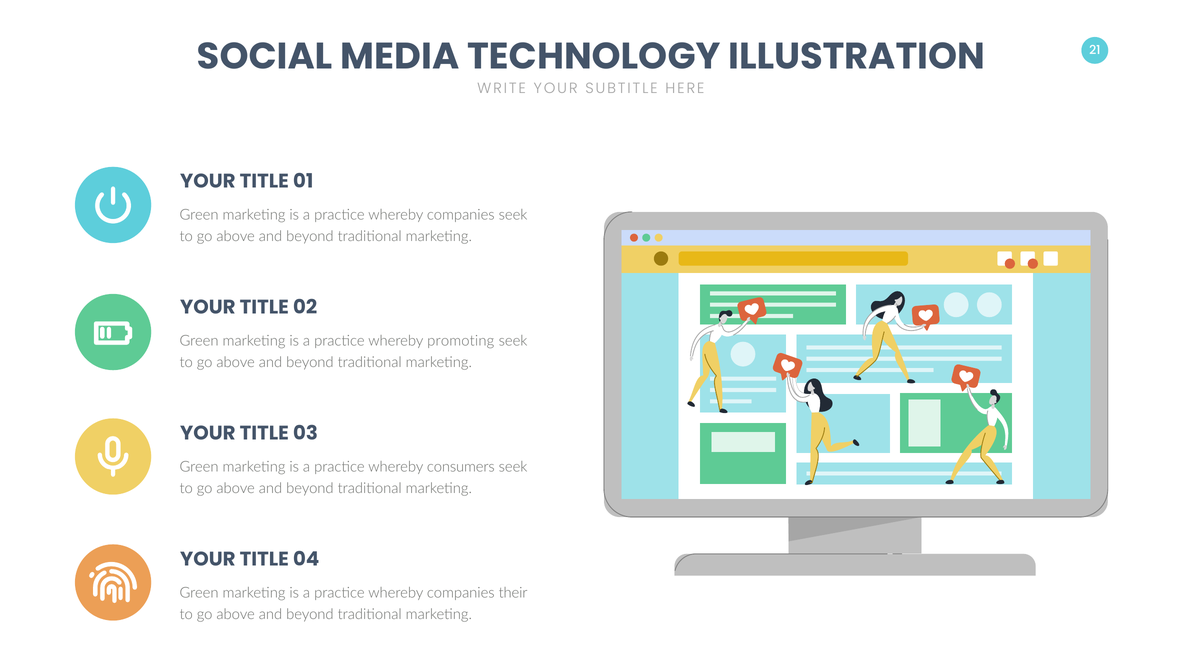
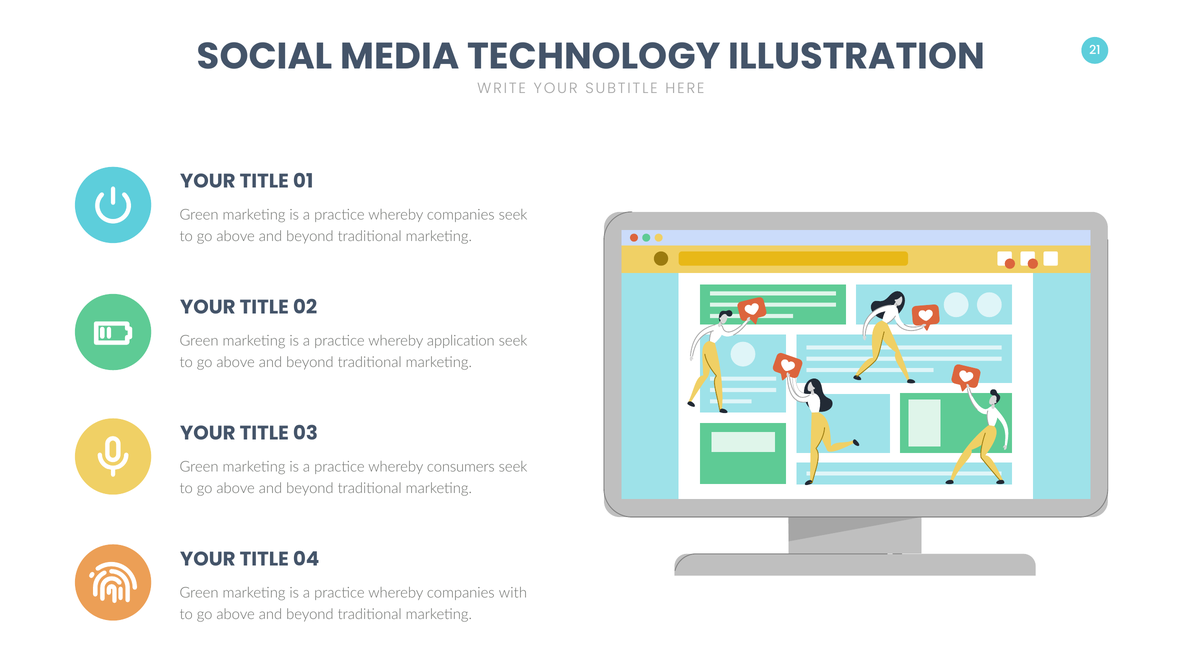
promoting: promoting -> application (461, 341)
their: their -> with (513, 593)
